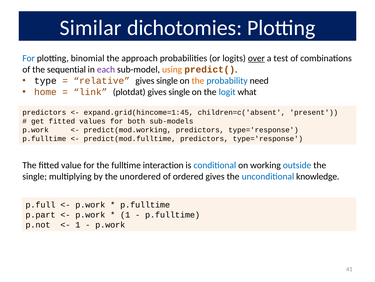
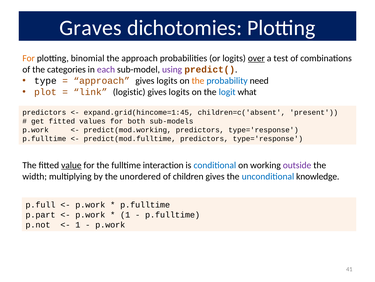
Similar: Similar -> Graves (91, 28)
For colour: blue -> orange (29, 58)
sequential: sequential -> categories (66, 69)
using colour: orange -> purple (172, 69)
relative: relative -> approach (102, 81)
single: single -> logits (167, 81)
home: home -> plot (45, 92)
plotdat: plotdat -> logistic (129, 92)
single: single -> logits (179, 92)
value underline: none -> present (71, 165)
outside colour: blue -> purple (297, 165)
single: single -> width (35, 176)
ordered: ordered -> children (188, 176)
